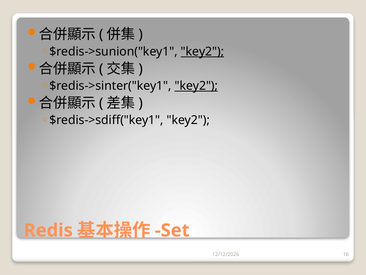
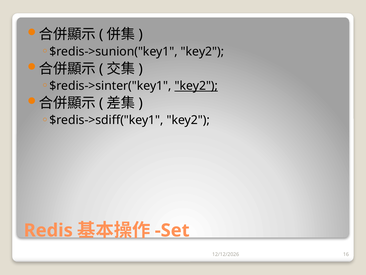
key2 underline: present -> none (202, 51)
